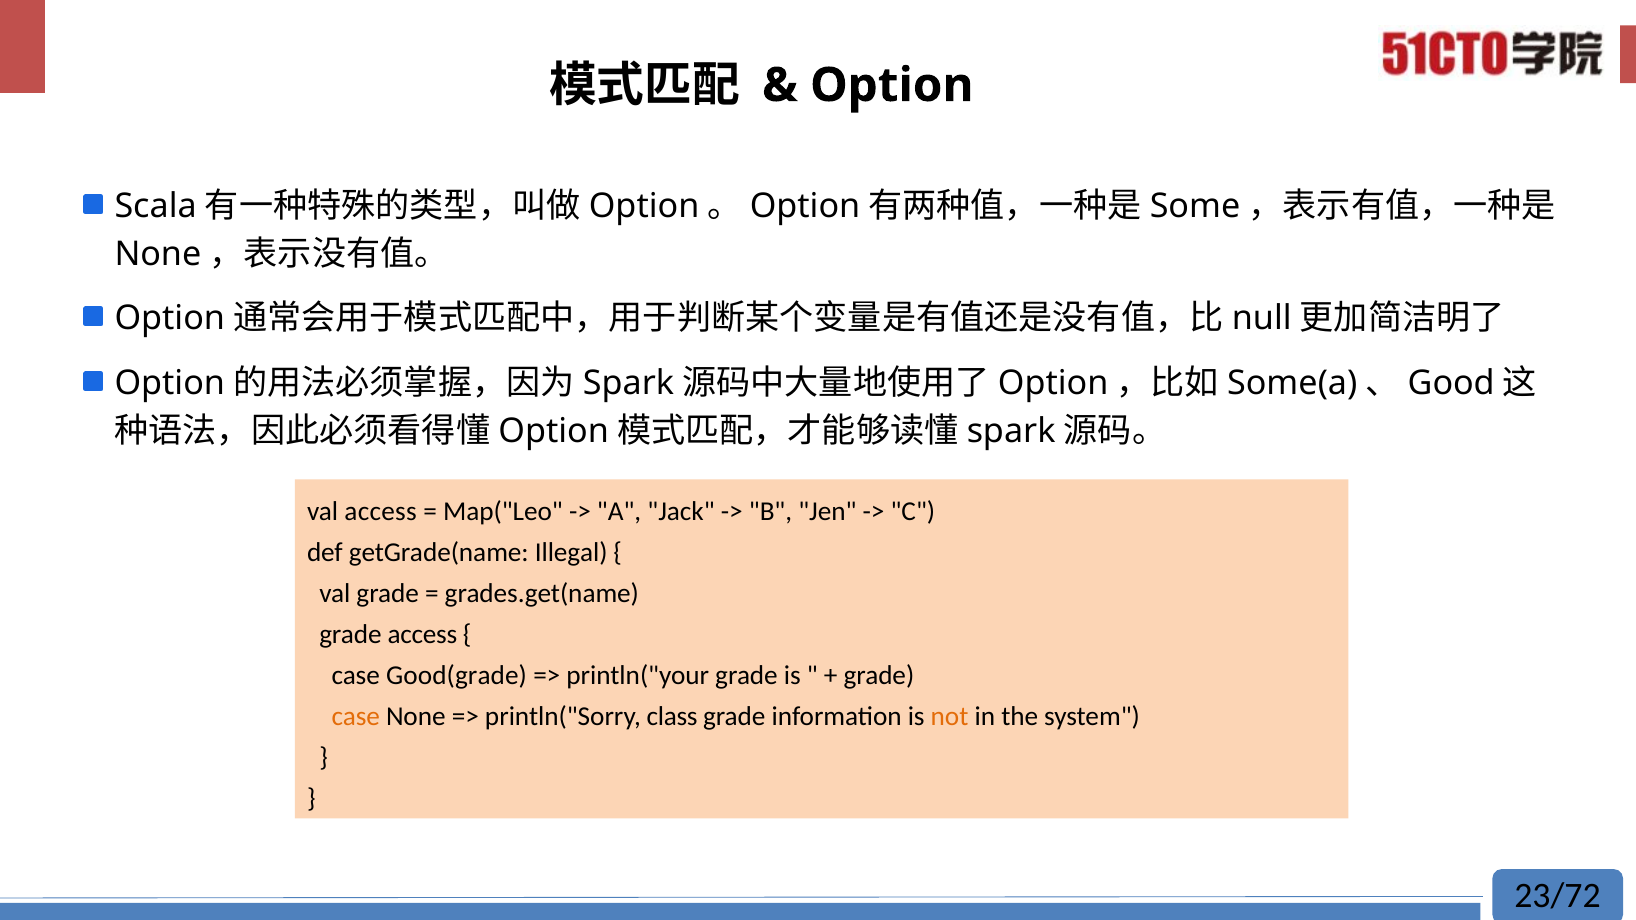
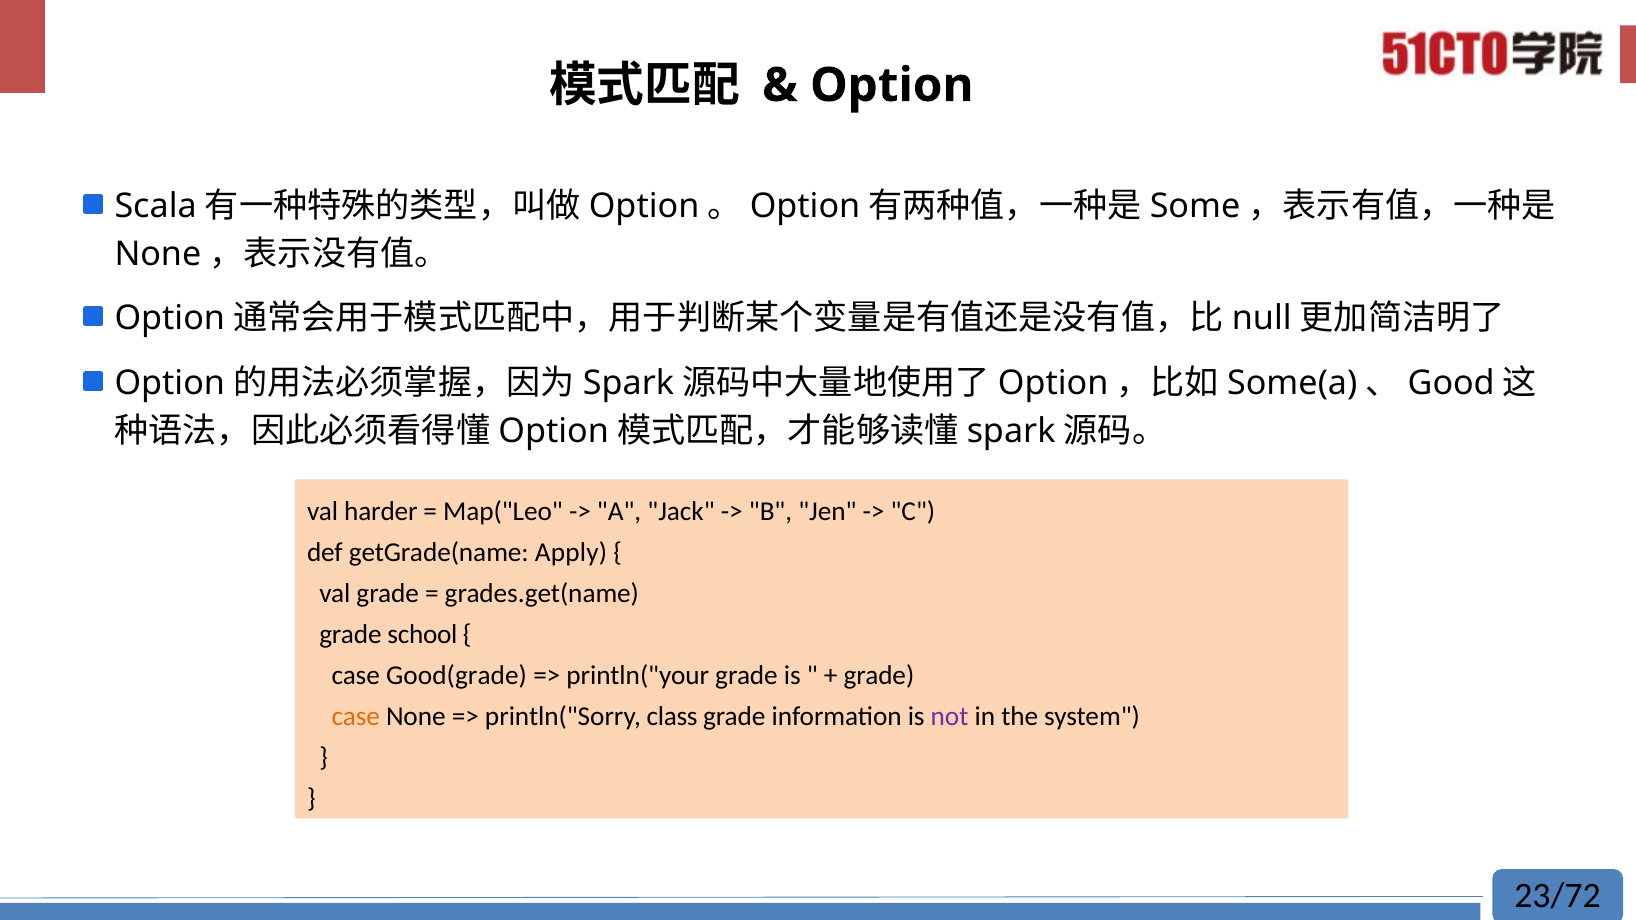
val access: access -> harder (381, 512)
Illegal: Illegal -> Apply (571, 553)
grade access: access -> school (422, 635)
not colour: orange -> purple (950, 717)
